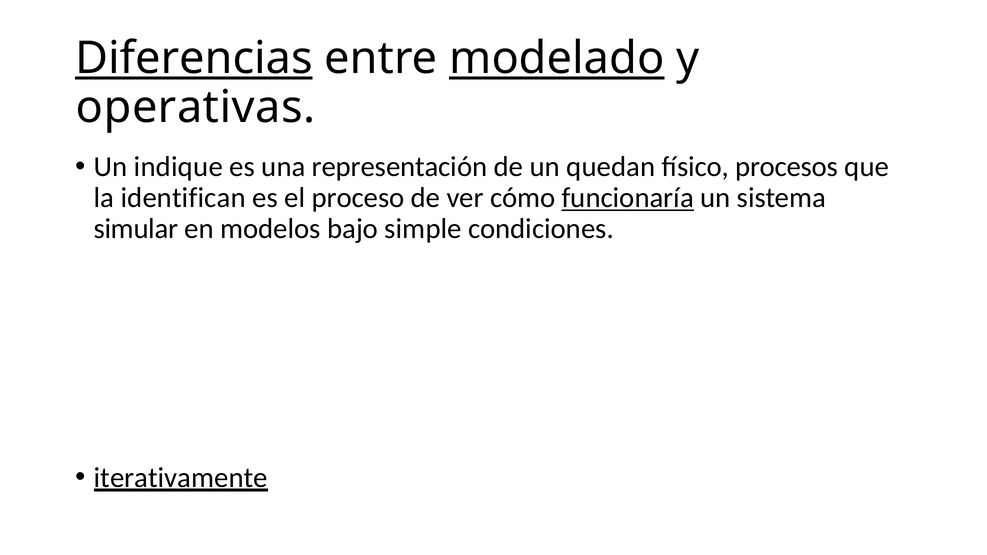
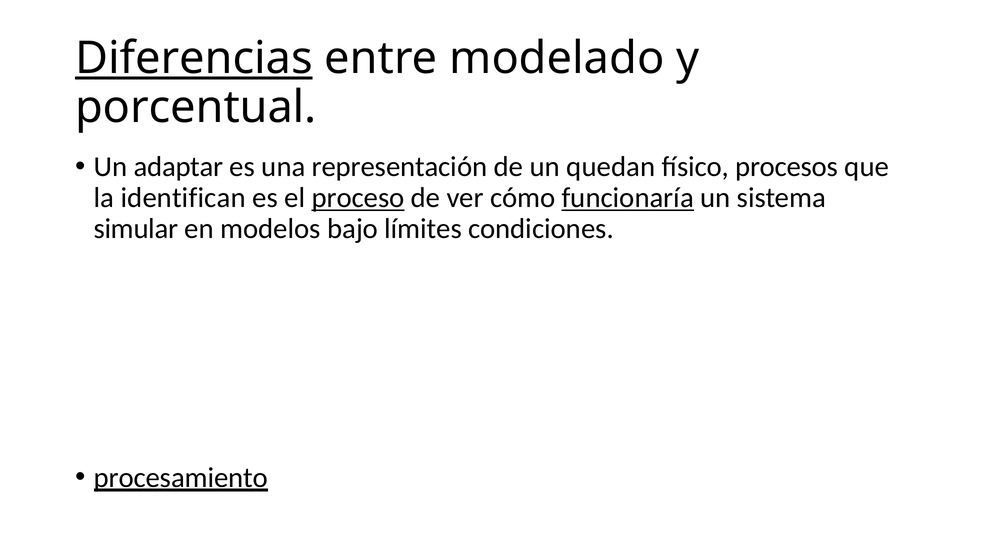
modelado underline: present -> none (557, 58)
operativas: operativas -> porcentual (196, 107)
indique: indique -> adaptar (179, 167)
proceso underline: none -> present (358, 198)
simple: simple -> límites (423, 229)
iterativamente: iterativamente -> procesamiento (181, 478)
